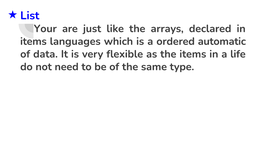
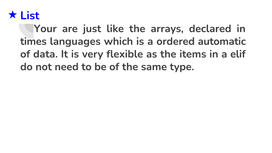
items: items -> times (33, 41)
life: life -> elif (238, 54)
